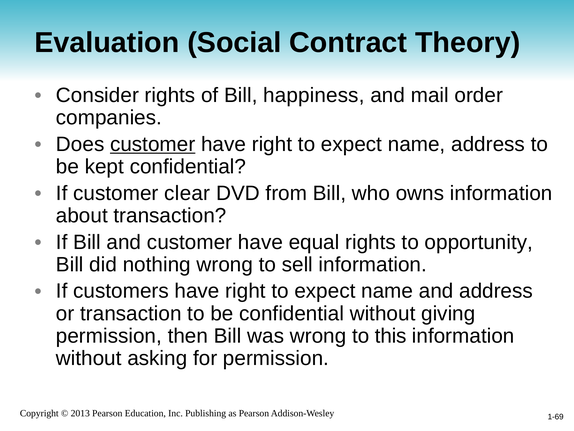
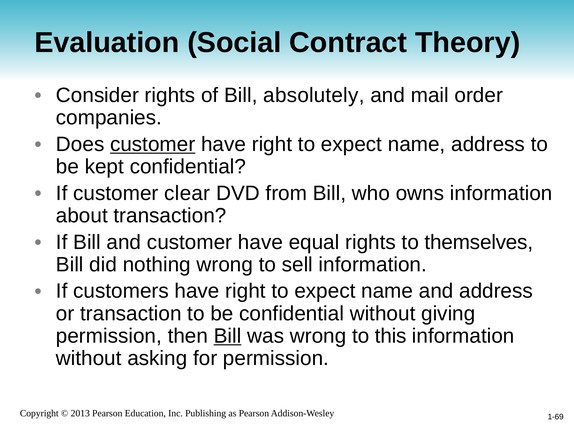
happiness: happiness -> absolutely (314, 95)
opportunity: opportunity -> themselves (479, 242)
Bill underline: none -> present (228, 336)
